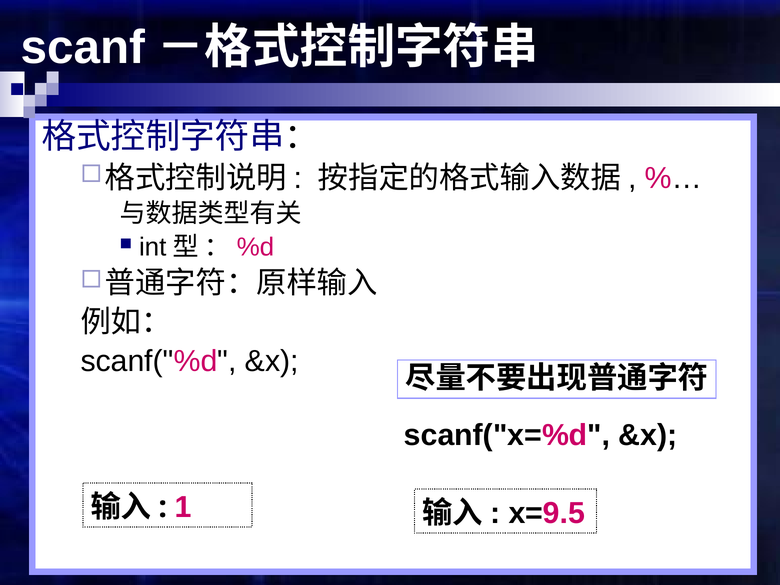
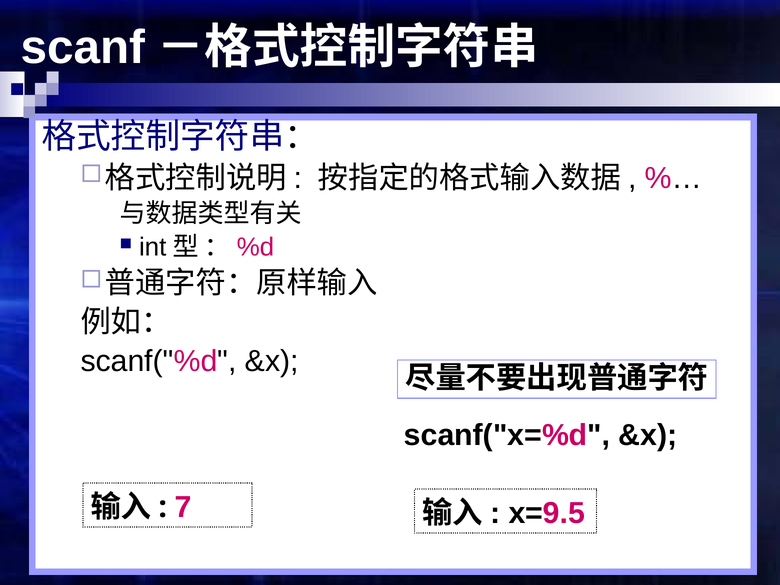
1: 1 -> 7 (183, 507)
